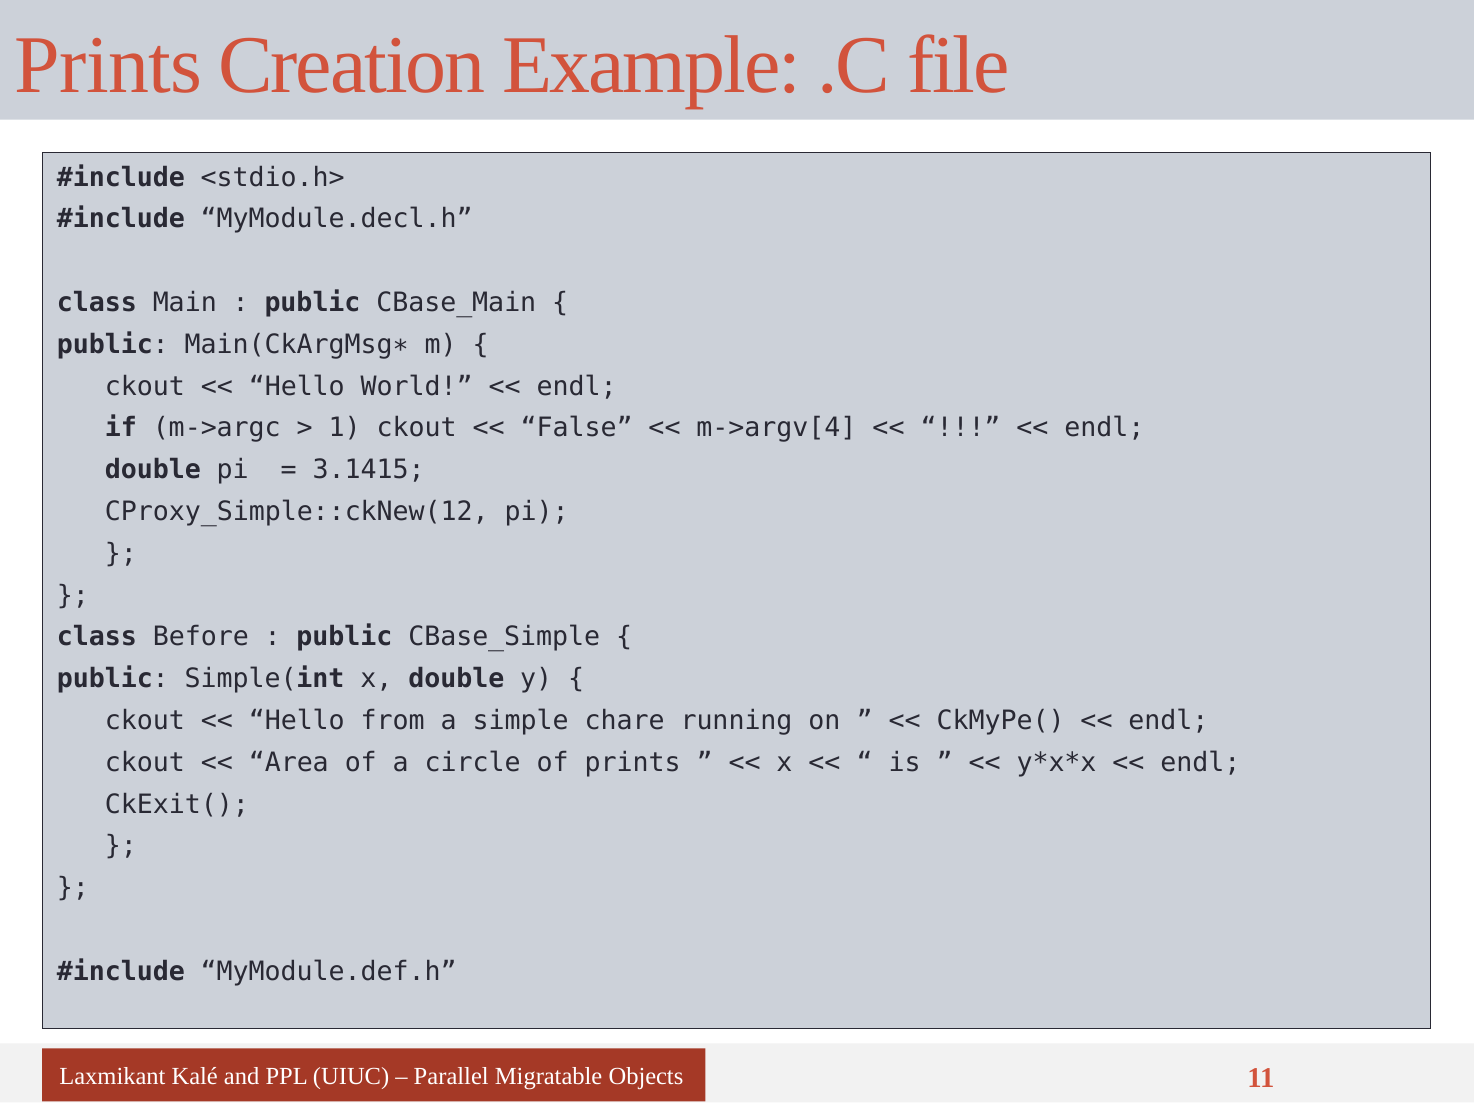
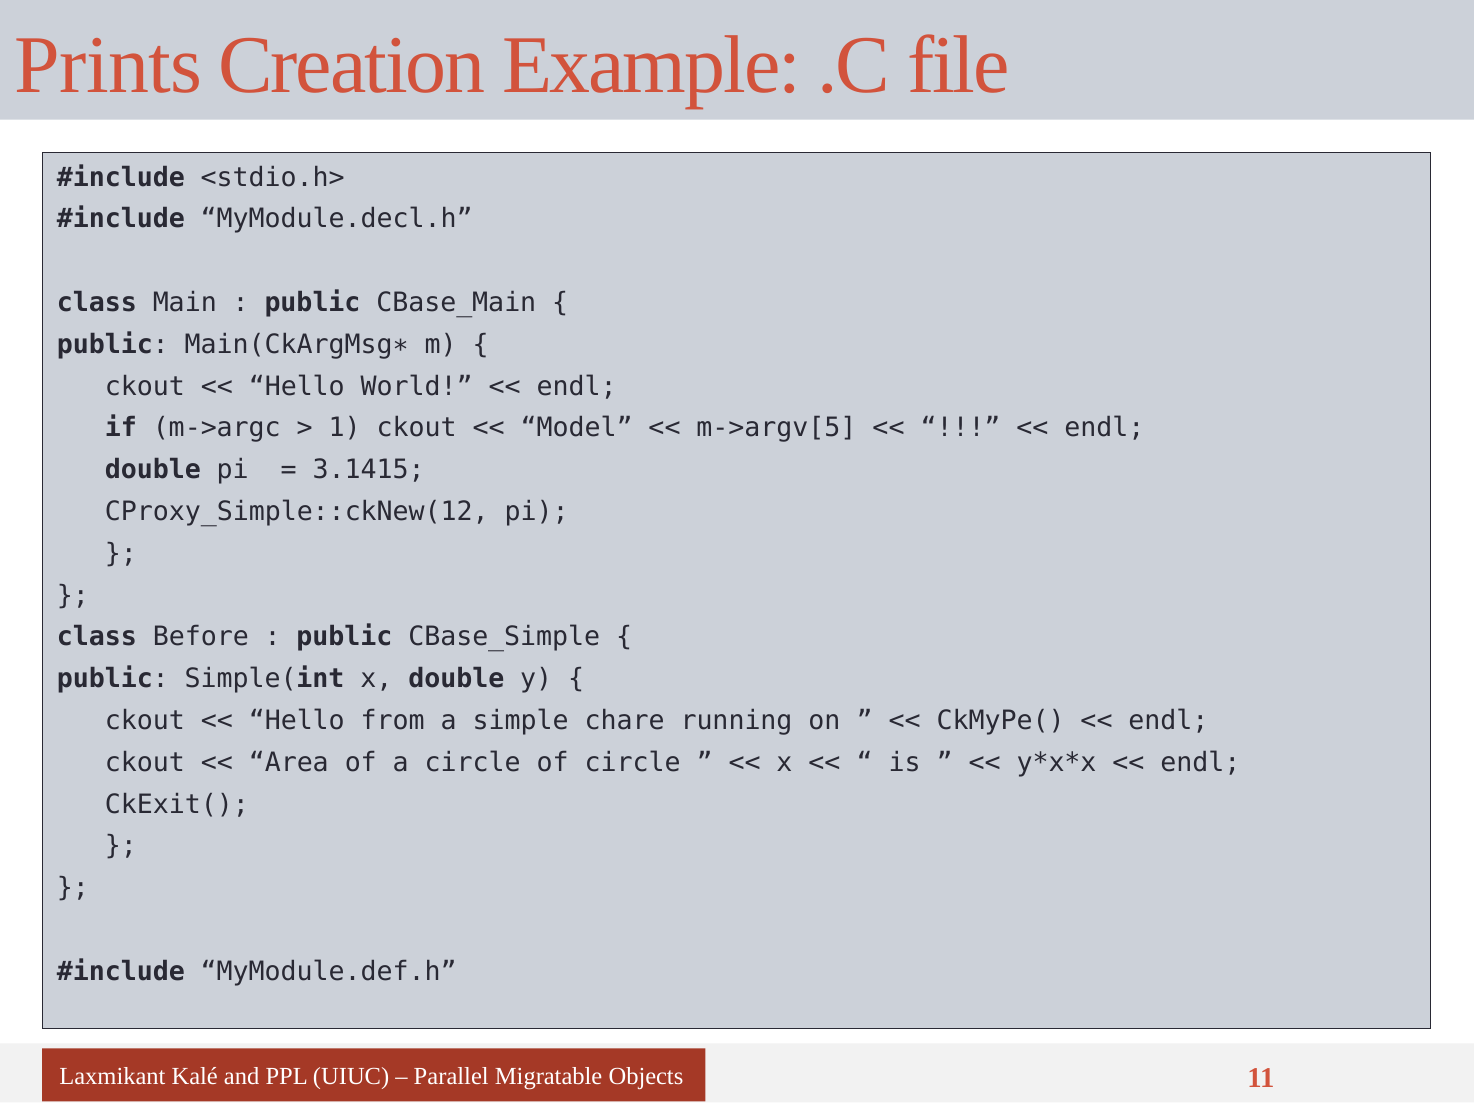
False: False -> Model (577, 428)
m->argv[4: m->argv[4 -> m->argv[5 (776, 428)
of prints: prints -> circle (633, 762)
